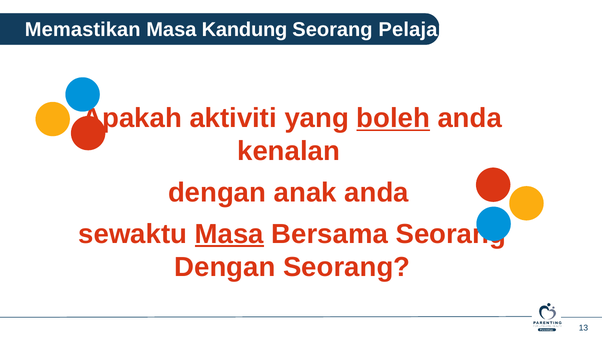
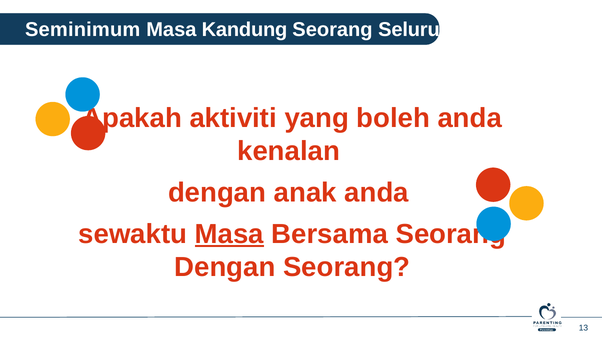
Memastikan: Memastikan -> Seminimum (83, 29)
Pelajari: Pelajari -> Seluruh (415, 29)
boleh underline: present -> none (393, 119)
